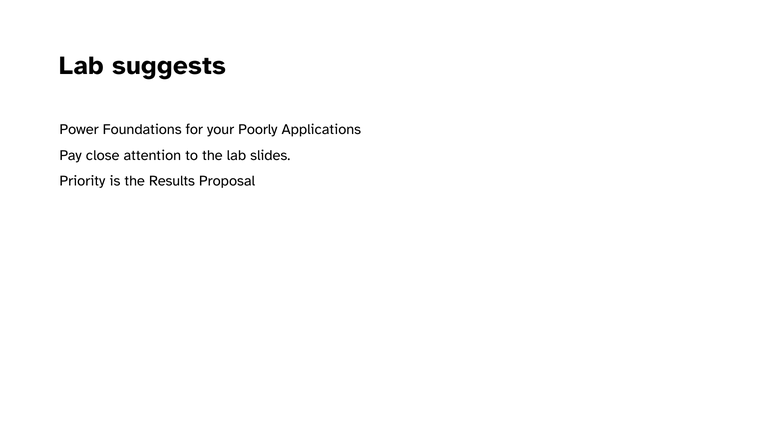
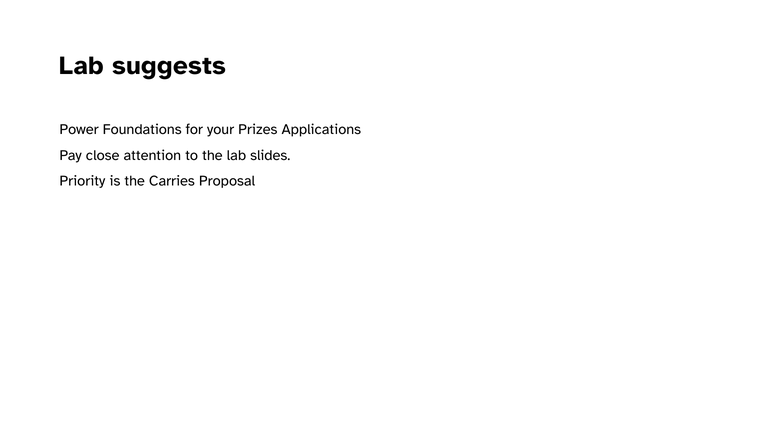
Poorly: Poorly -> Prizes (258, 130)
Results: Results -> Carries (172, 181)
